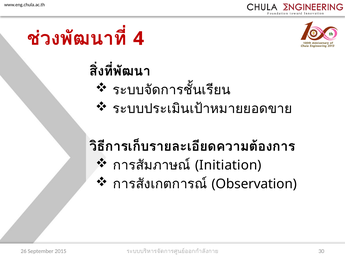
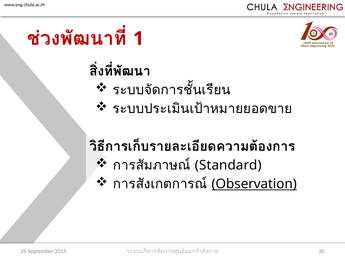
4: 4 -> 1 (139, 39)
Initiation: Initiation -> Standard (228, 165)
Observation underline: none -> present (254, 184)
